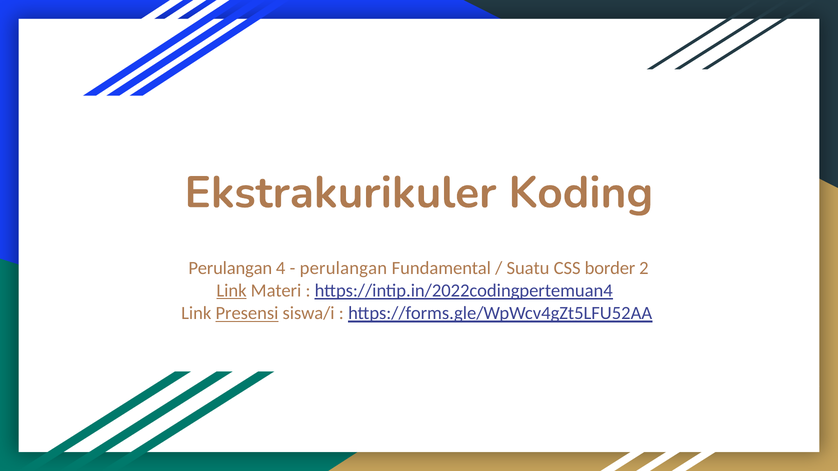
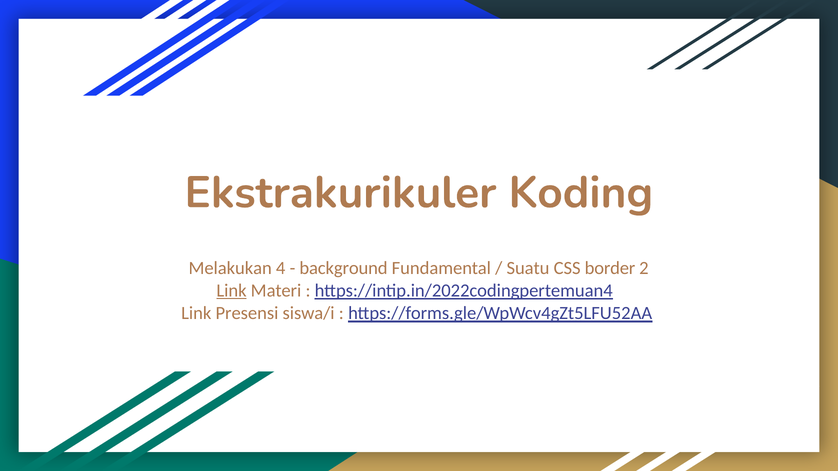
Perulangan: Perulangan -> Melakukan (230, 268)
perulangan: perulangan -> background (344, 268)
Presensi underline: present -> none (247, 314)
